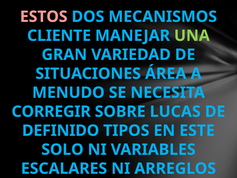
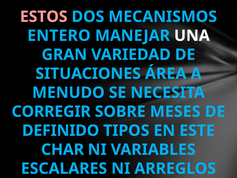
CLIENTE: CLIENTE -> ENTERO (59, 36)
UNA colour: light green -> white (192, 36)
LUCAS: LUCAS -> MESES (175, 111)
SOLO: SOLO -> CHAR (63, 149)
